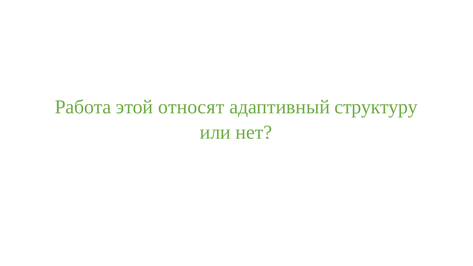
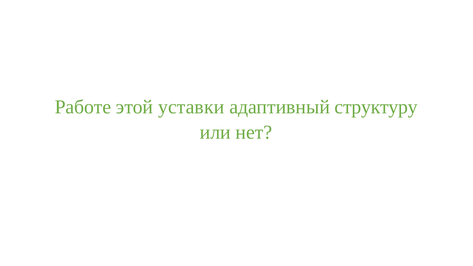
Работа: Работа -> Работе (83, 107)
относят: относят -> уставки (191, 107)
